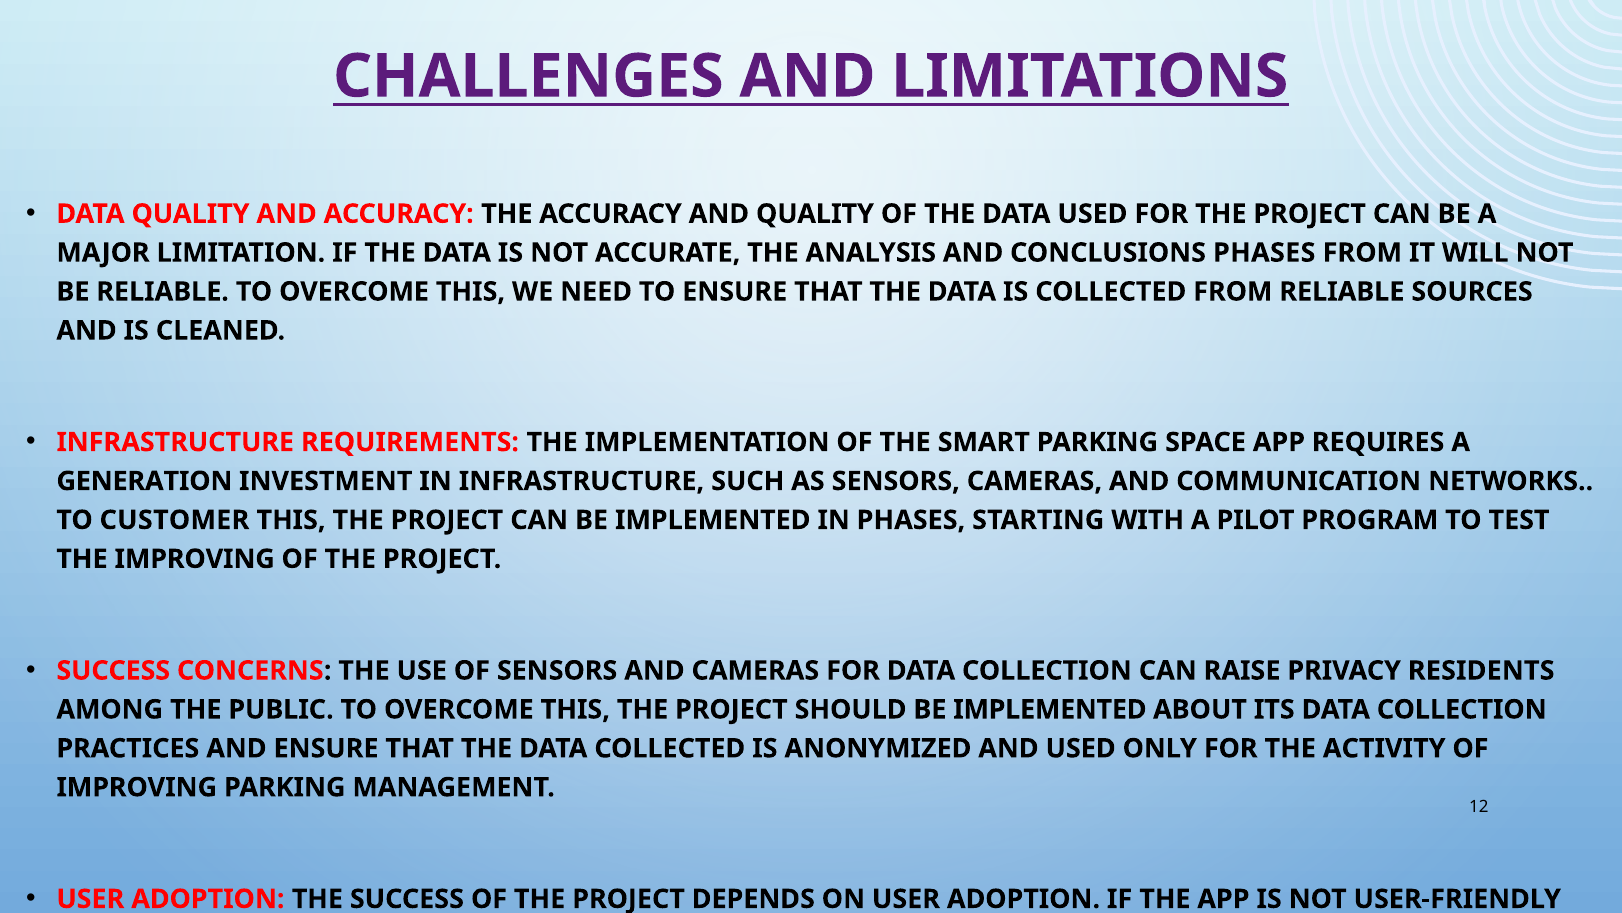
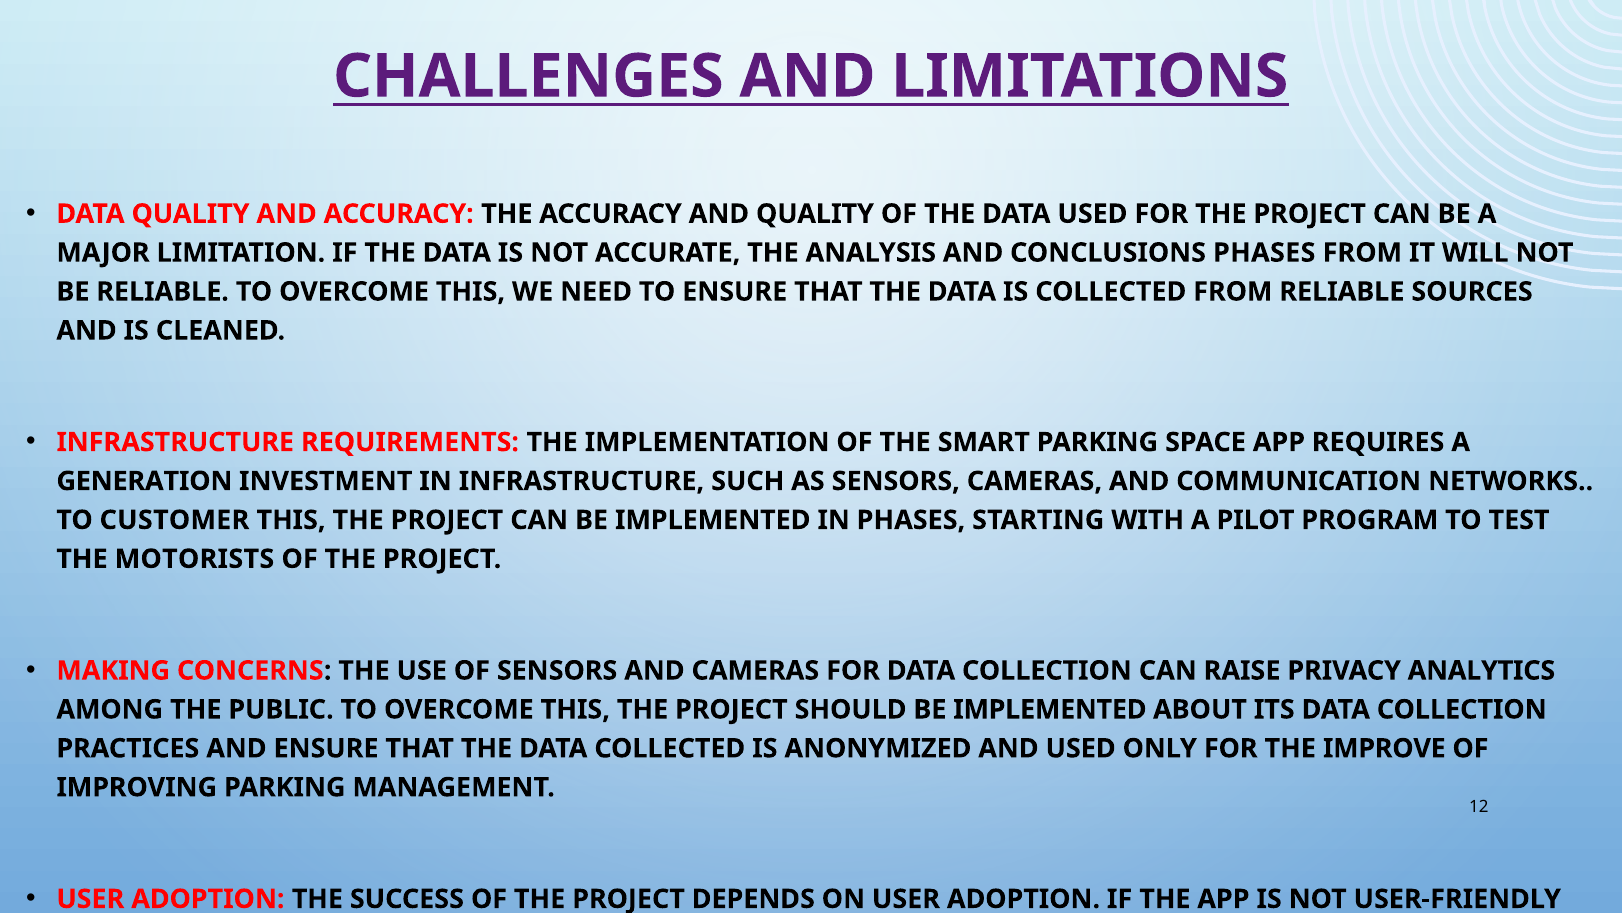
THE IMPROVING: IMPROVING -> MOTORISTS (194, 559)
SUCCESS: SUCCESS -> MAKING (113, 670)
RESIDENTS: RESIDENTS -> ANALYTICS (1481, 670)
ACTIVITY: ACTIVITY -> IMPROVE (1384, 748)
